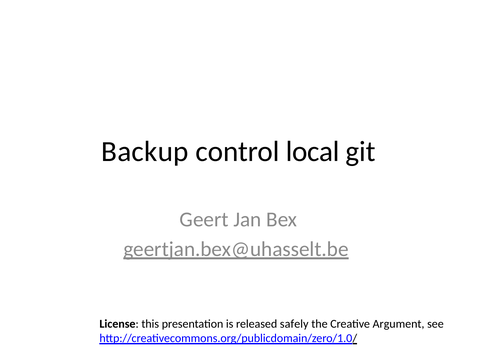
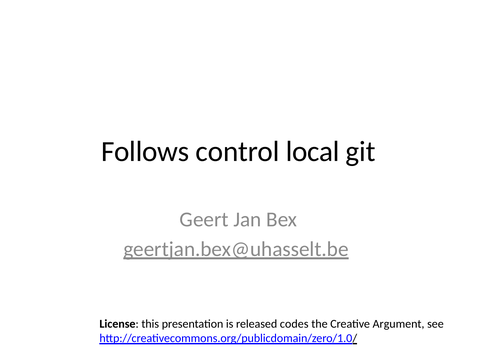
Backup: Backup -> Follows (145, 152)
safely: safely -> codes (294, 324)
